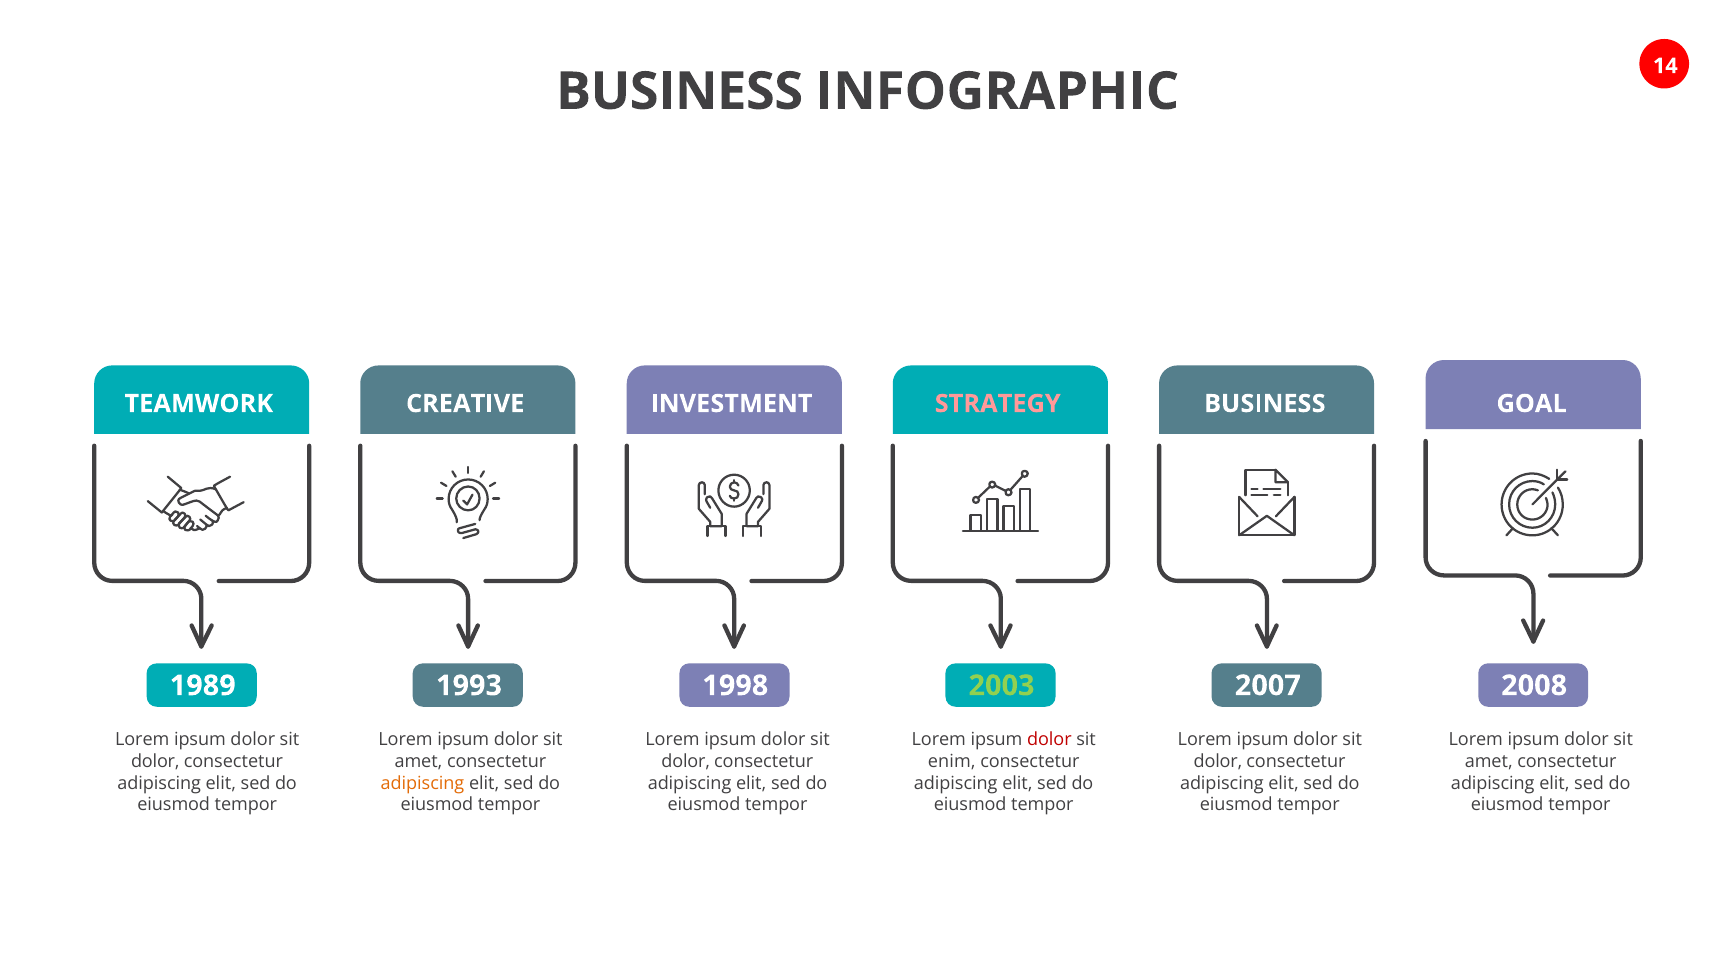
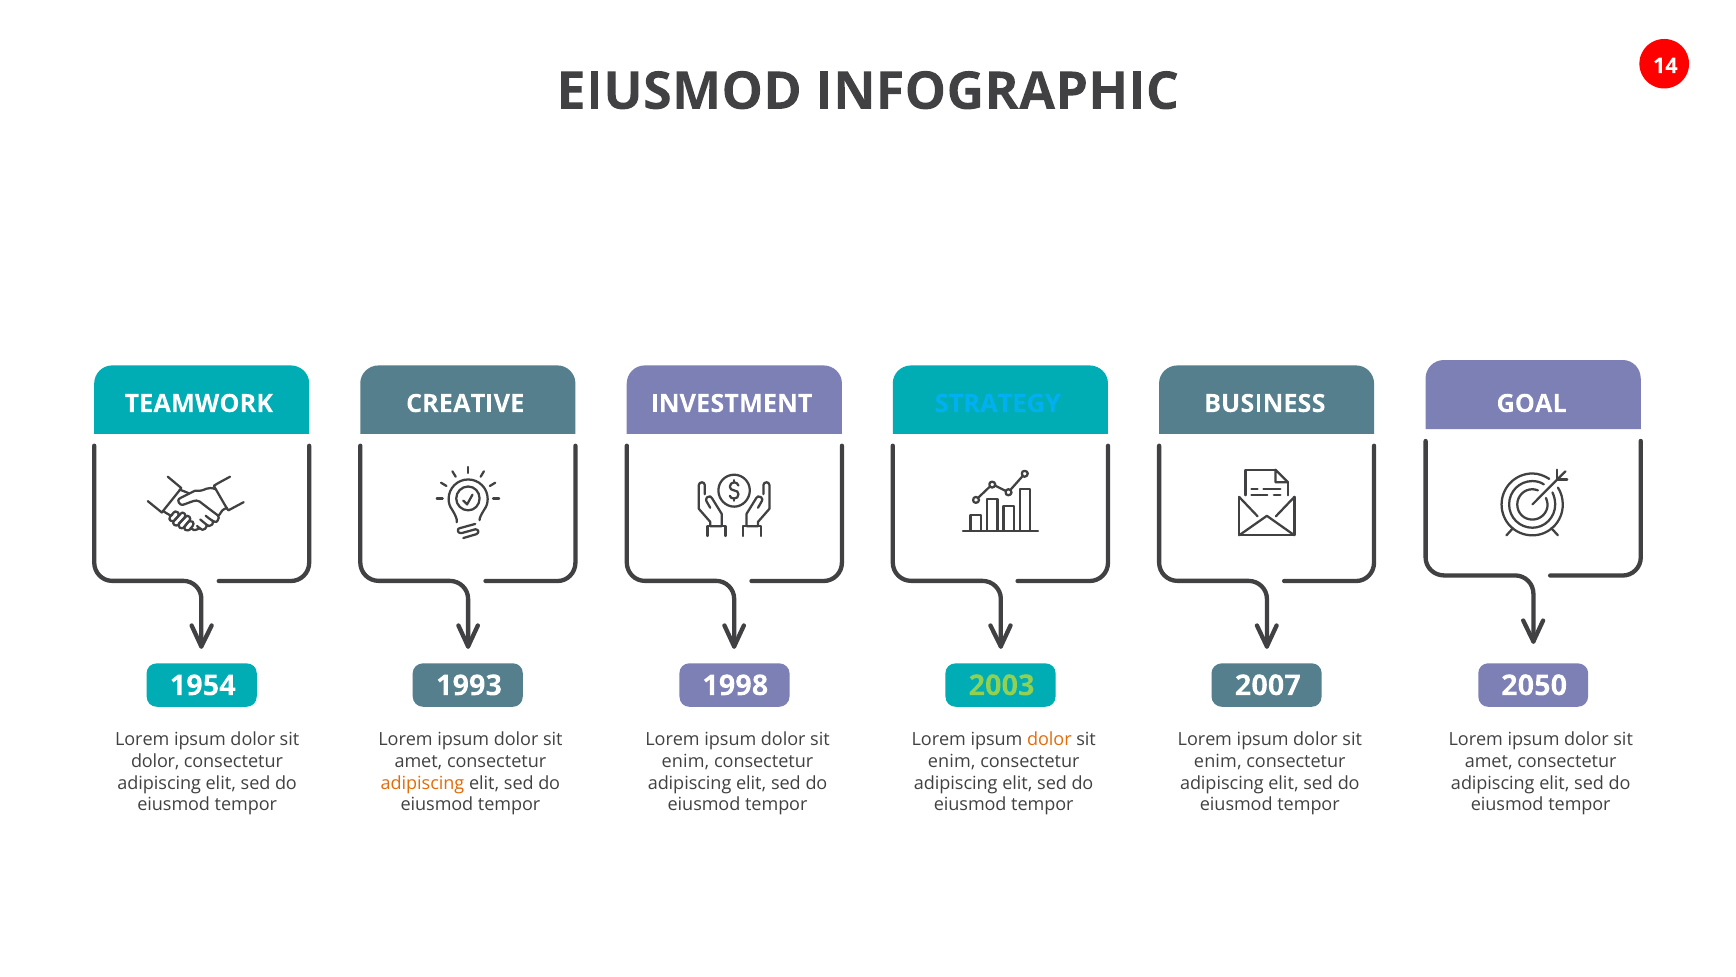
BUSINESS: BUSINESS -> EIUSMOD (679, 92)
STRATEGY colour: pink -> light blue (998, 404)
1989: 1989 -> 1954 (203, 685)
2008: 2008 -> 2050 (1534, 685)
dolor colour: red -> orange (1049, 739)
dolor: dolor -> enim (686, 761)
dolor: dolor -> enim (1218, 761)
